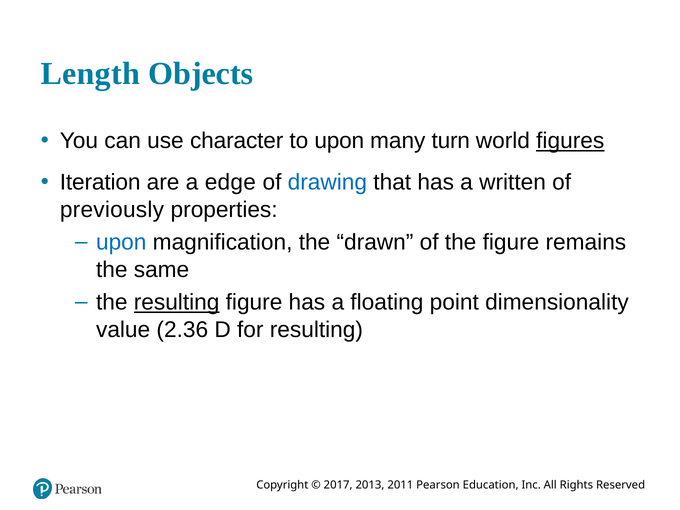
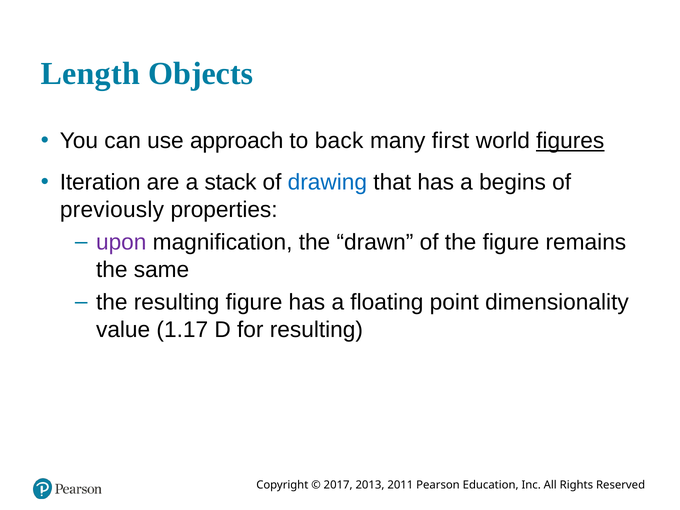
character: character -> approach (237, 141)
to upon: upon -> back (339, 141)
turn: turn -> first (451, 141)
edge: edge -> stack (231, 182)
written: written -> begins (513, 182)
upon colour: blue -> purple (121, 242)
resulting underline: present -> none (177, 303)
2.36: 2.36 -> 1.17 (182, 330)
